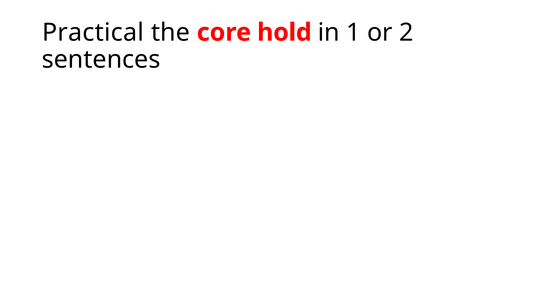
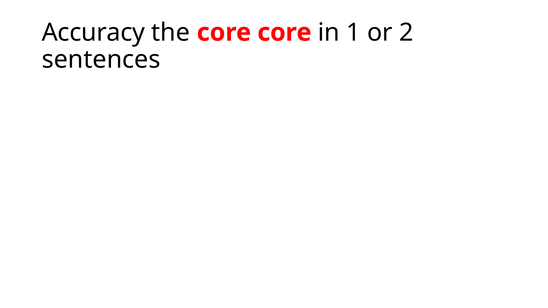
Practical: Practical -> Accuracy (93, 32)
core hold: hold -> core (284, 32)
